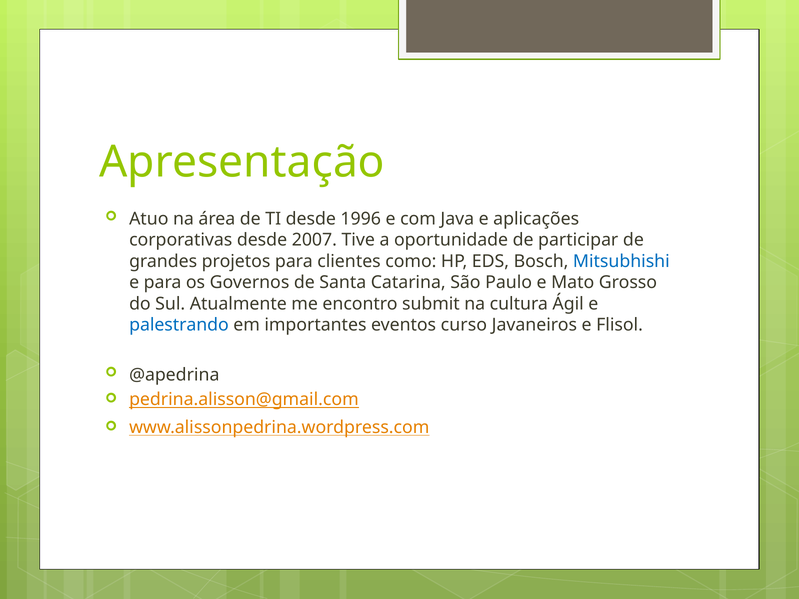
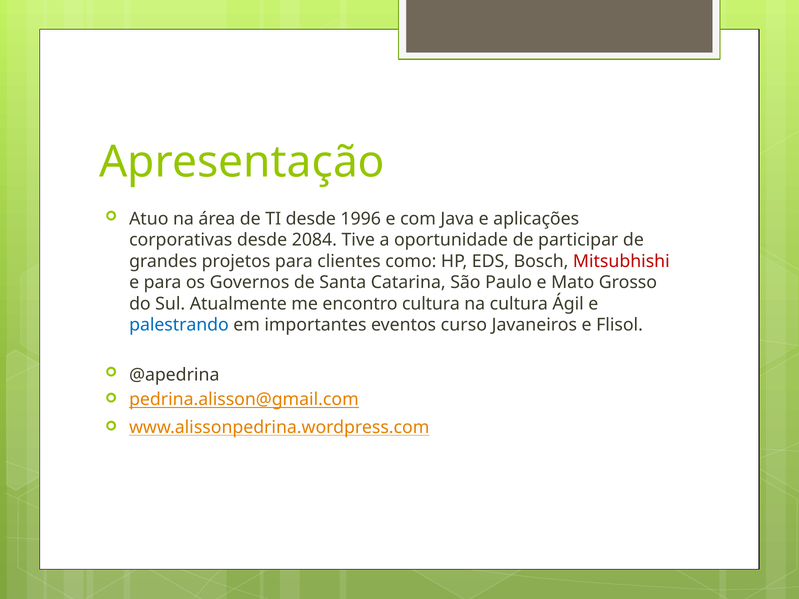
2007: 2007 -> 2084 (314, 240)
Mitsubhishi colour: blue -> red (621, 261)
encontro submit: submit -> cultura (431, 304)
